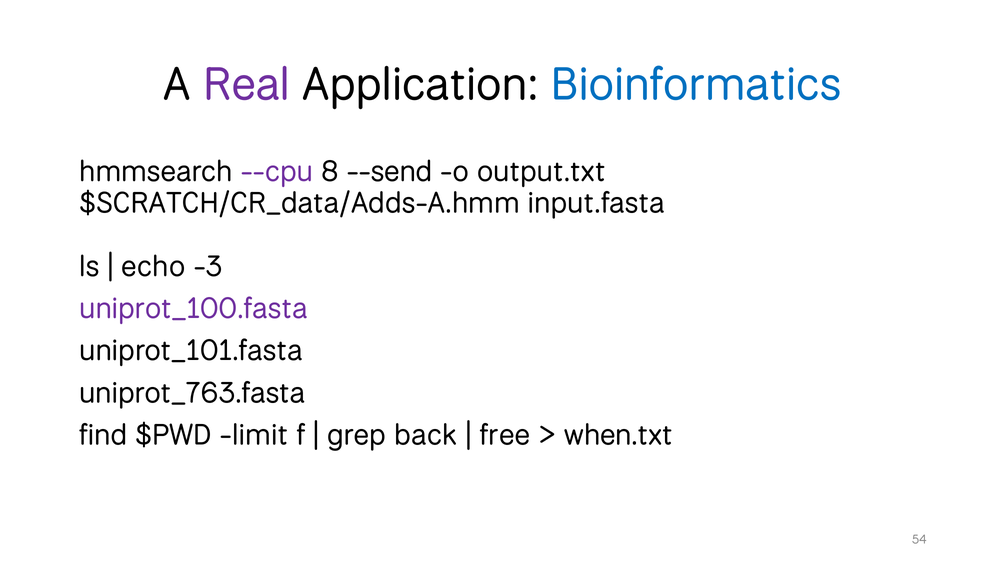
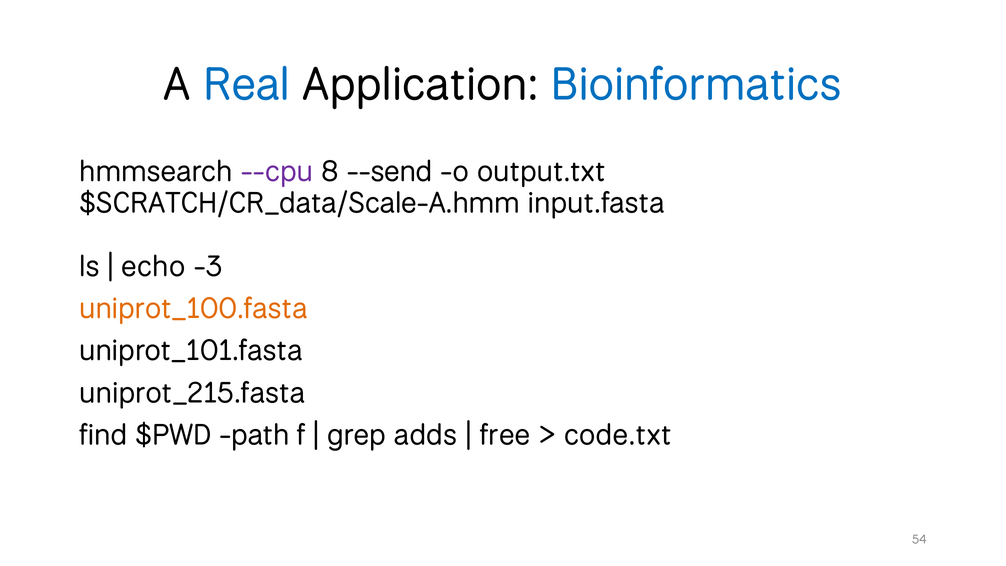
Real colour: purple -> blue (247, 85)
$SCRATCH/CR_data/Adds-A.hmm: $SCRATCH/CR_data/Adds-A.hmm -> $SCRATCH/CR_data/Scale-A.hmm (300, 203)
uniprot_100.fasta colour: purple -> orange (193, 309)
uniprot_763.fasta: uniprot_763.fasta -> uniprot_215.fasta (192, 393)
limit: limit -> path (254, 435)
back: back -> adds (426, 435)
when.txt: when.txt -> code.txt (618, 435)
